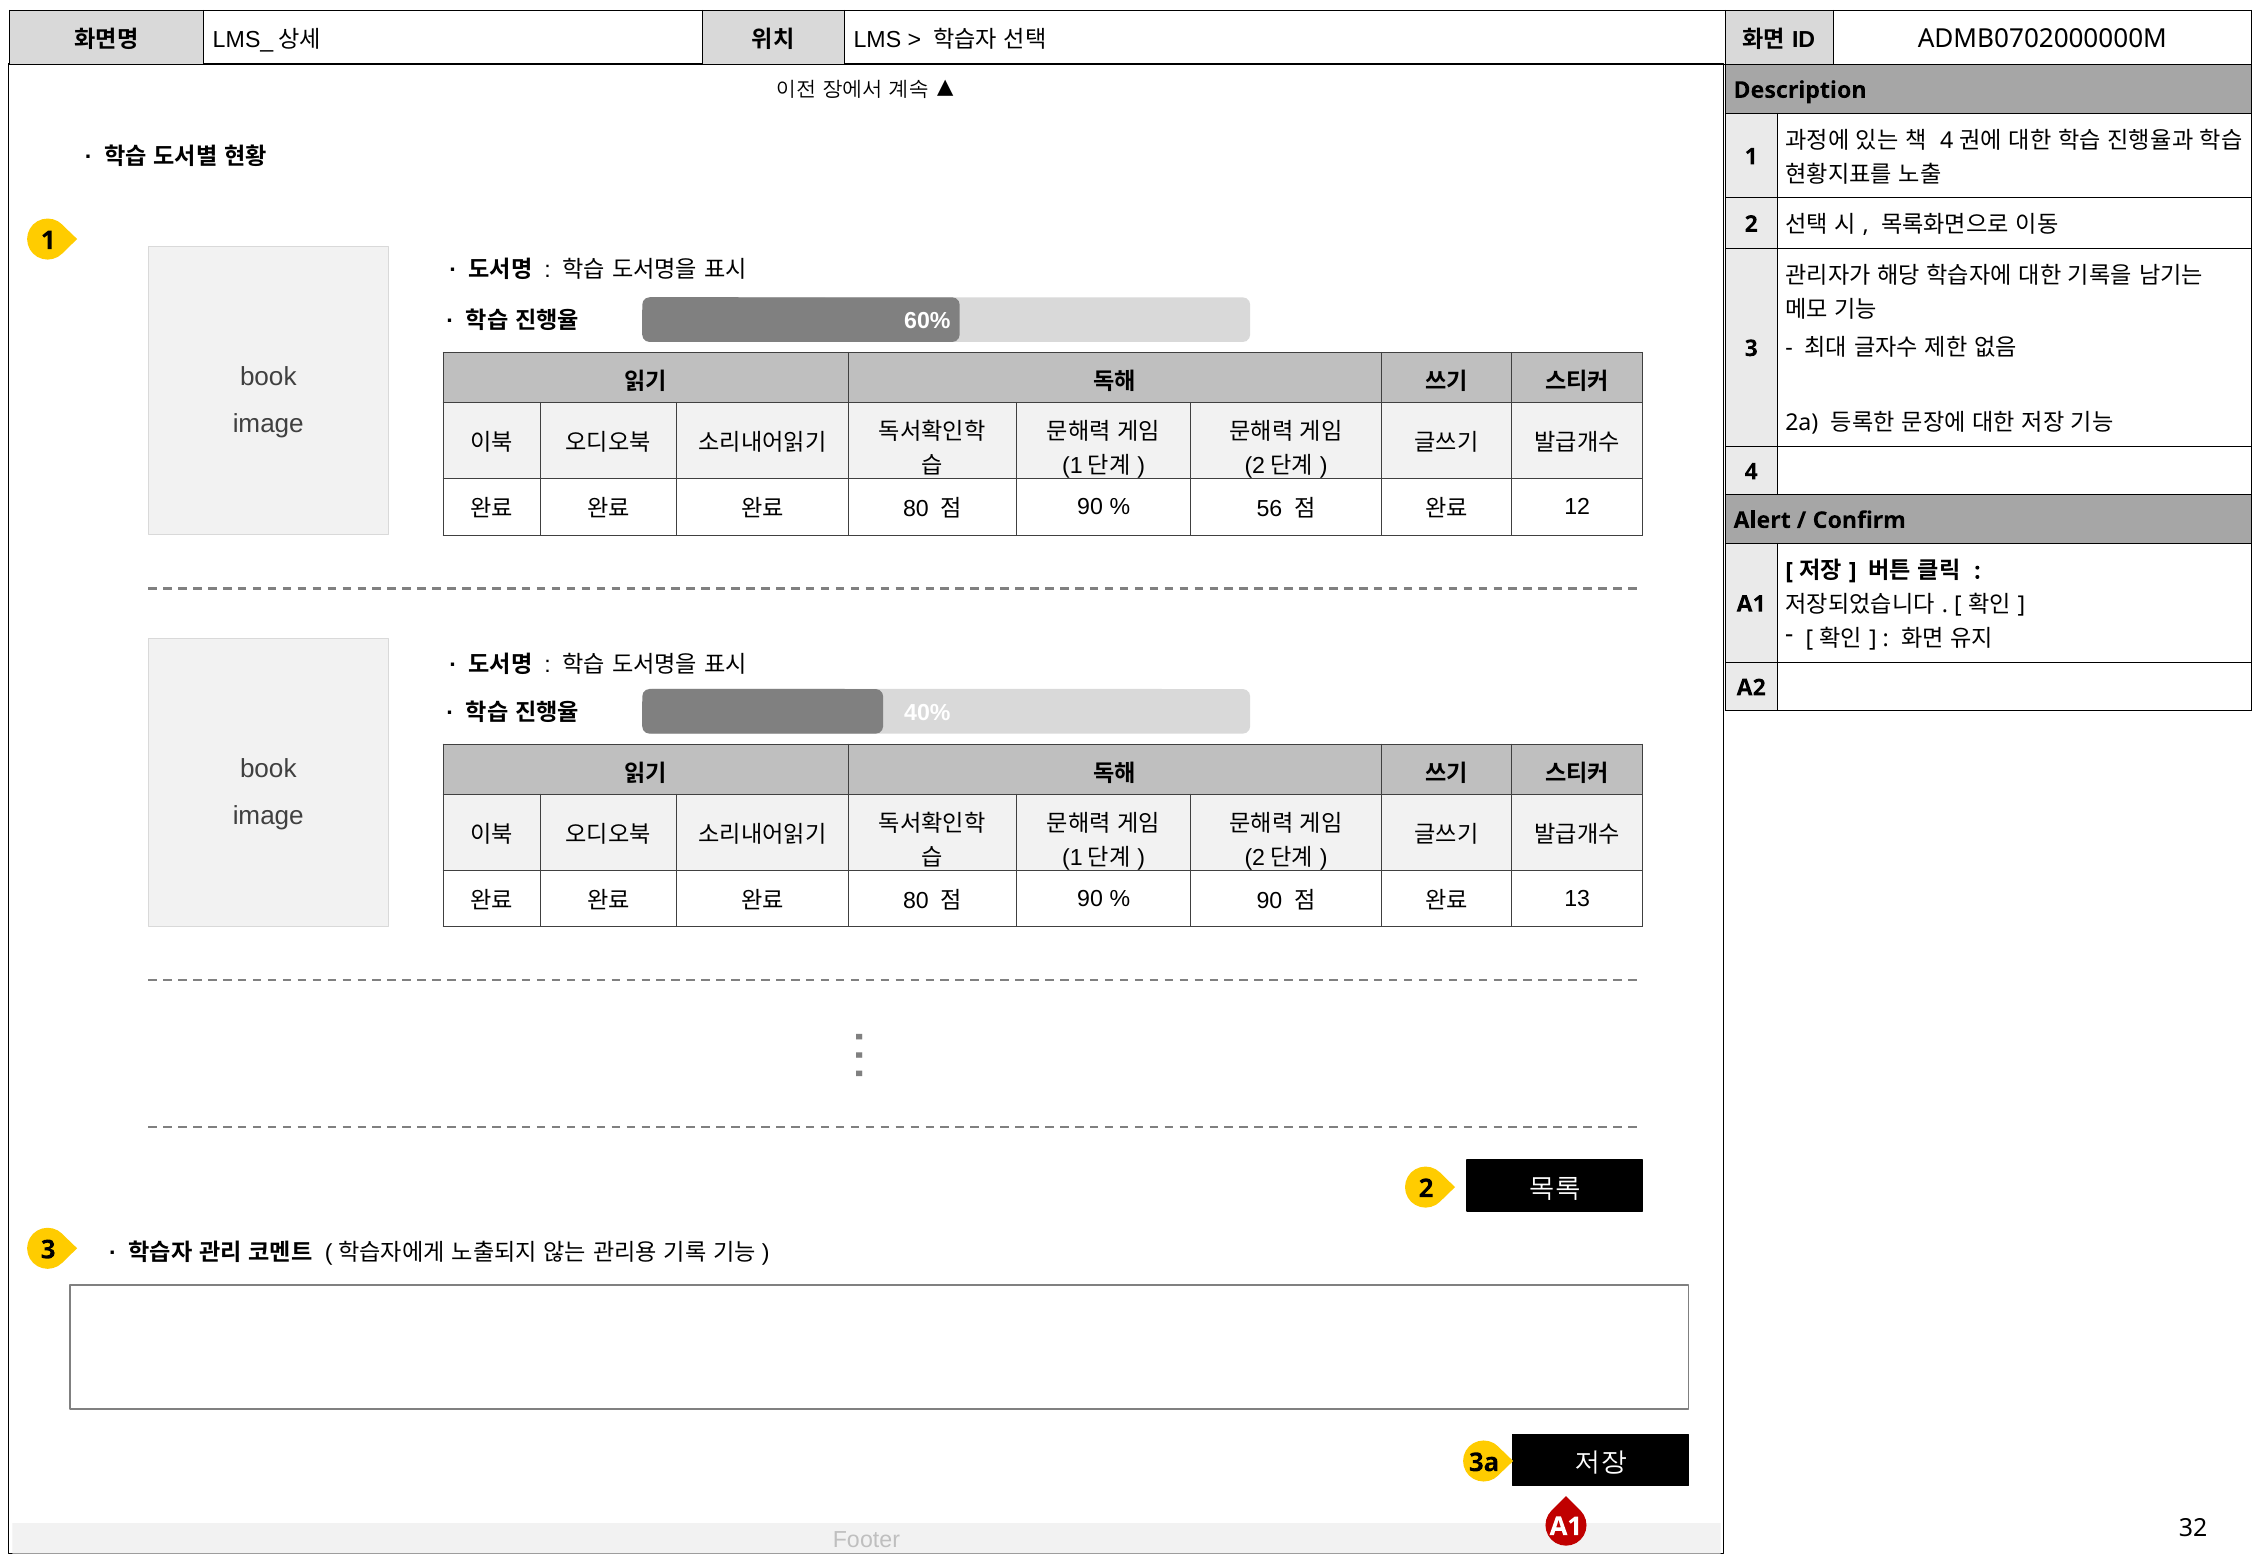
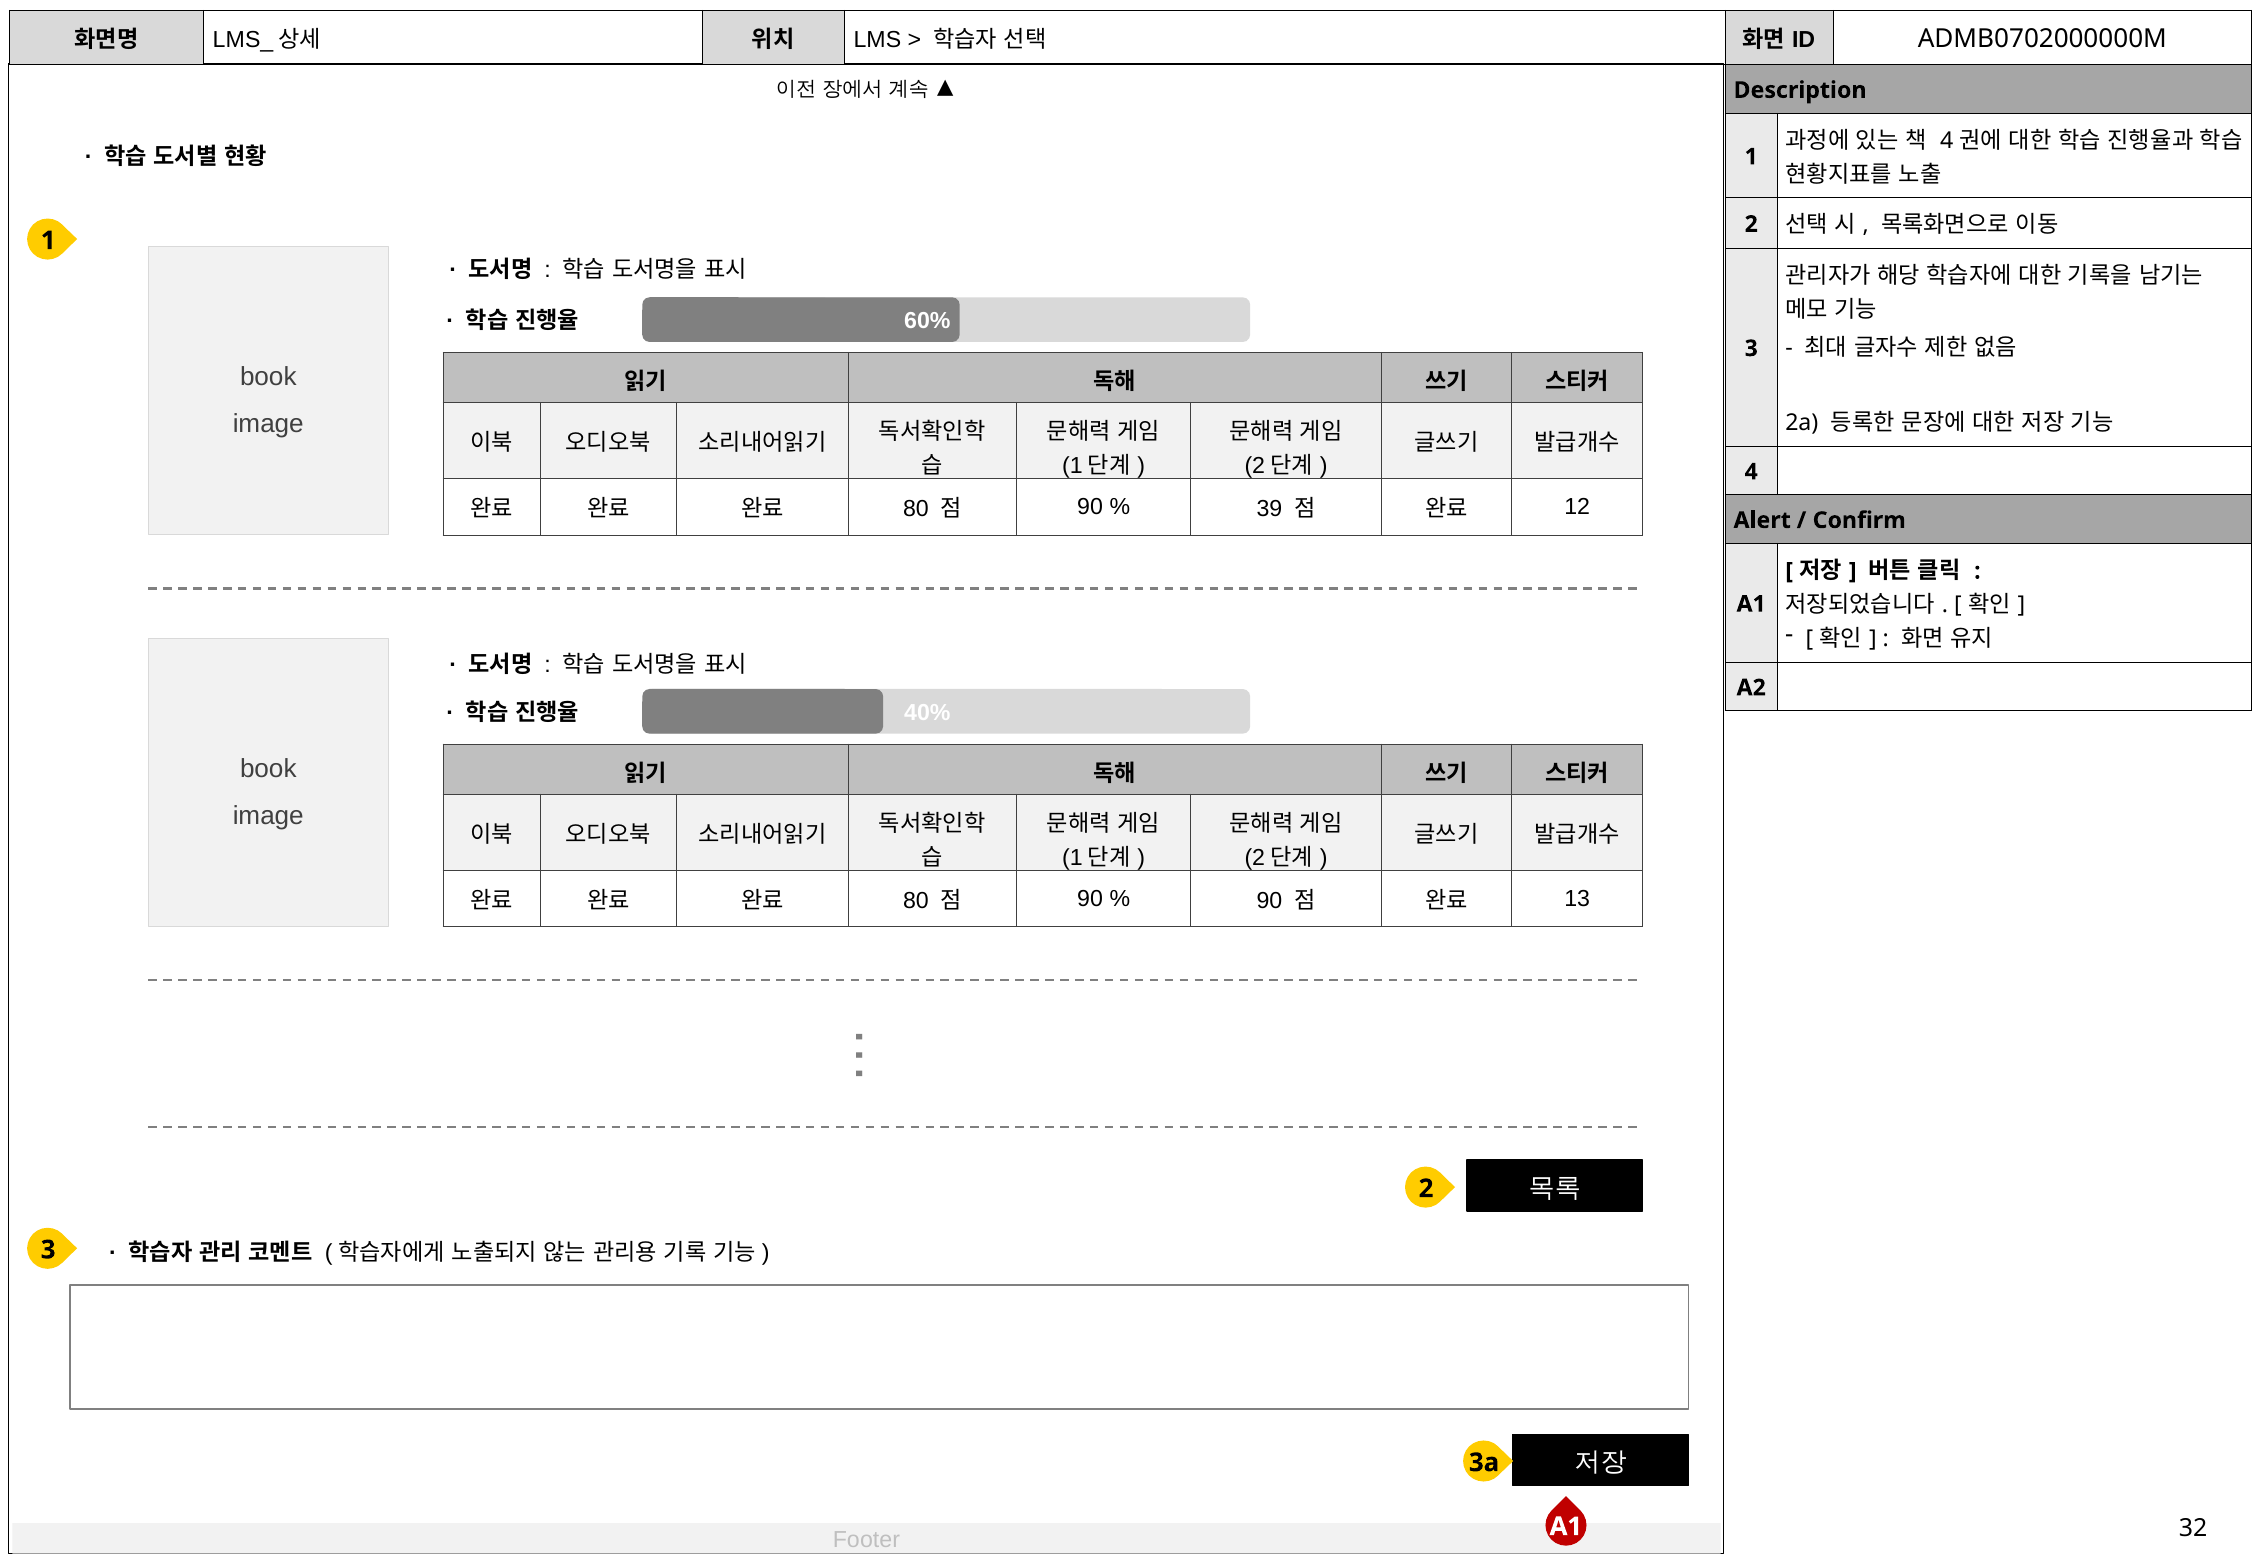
56: 56 -> 39 (1269, 509)
